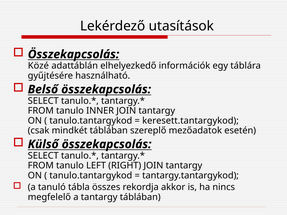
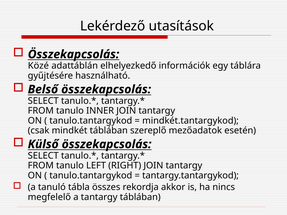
keresett.tantargykod: keresett.tantargykod -> mindkét.tantargykod (190, 121)
